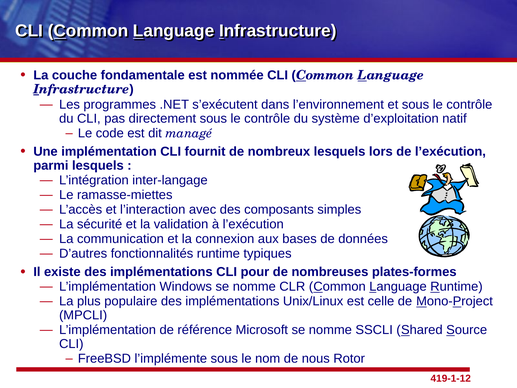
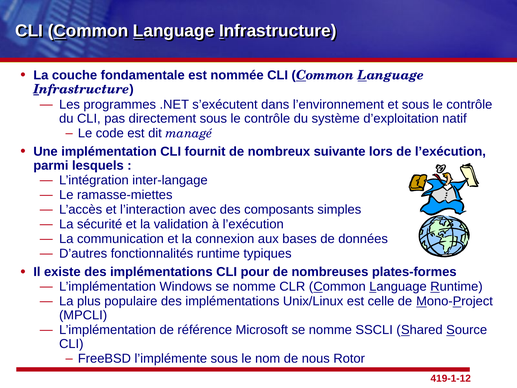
nombreux lesquels: lesquels -> suivante (340, 151)
